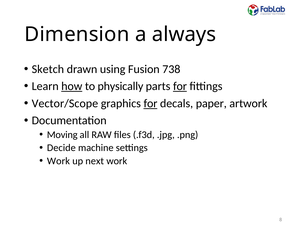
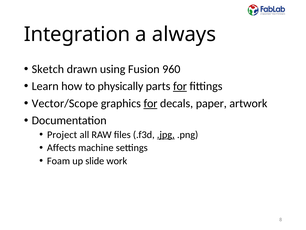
Dimension: Dimension -> Integration (77, 34)
738: 738 -> 960 (171, 69)
how underline: present -> none (72, 86)
Moving: Moving -> Project (62, 134)
.jpg underline: none -> present (166, 134)
Decide: Decide -> Affects (61, 147)
Work: Work -> Foam (59, 161)
next: next -> slide (95, 161)
